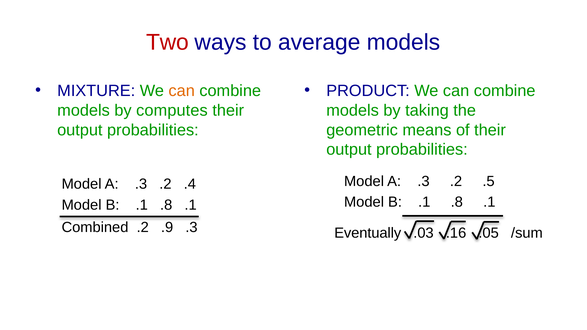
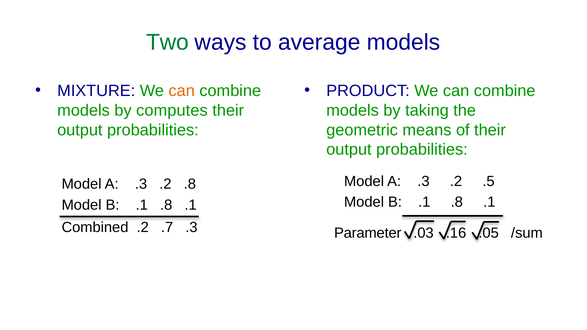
Two colour: red -> green (168, 42)
.2 .4: .4 -> .8 (190, 184)
.9: .9 -> .7 (167, 228)
Eventually: Eventually -> Parameter (368, 233)
